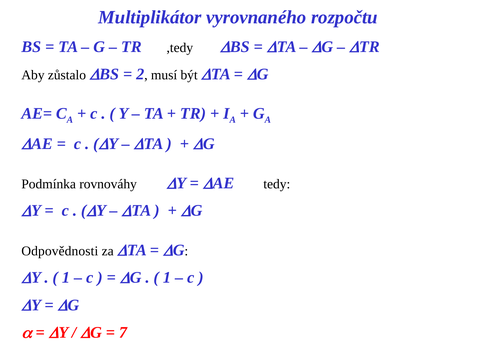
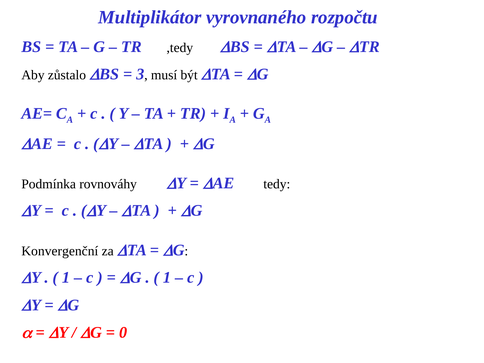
2: 2 -> 3 (140, 74)
Odpovědnosti: Odpovědnosti -> Konvergenční (60, 251)
7: 7 -> 0 (123, 332)
